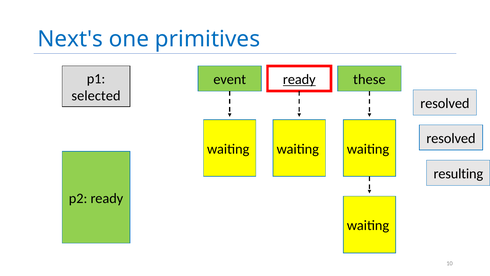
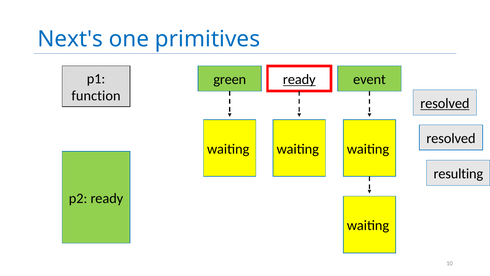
event: event -> green (230, 79)
these: these -> event (369, 79)
selected: selected -> function (96, 96)
resolved underline: none -> present (445, 103)
